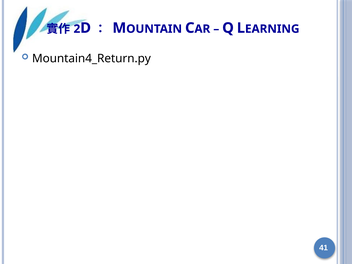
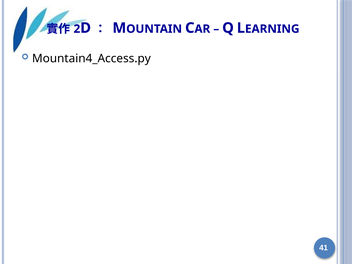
Mountain4_Return.py: Mountain4_Return.py -> Mountain4_Access.py (91, 58)
